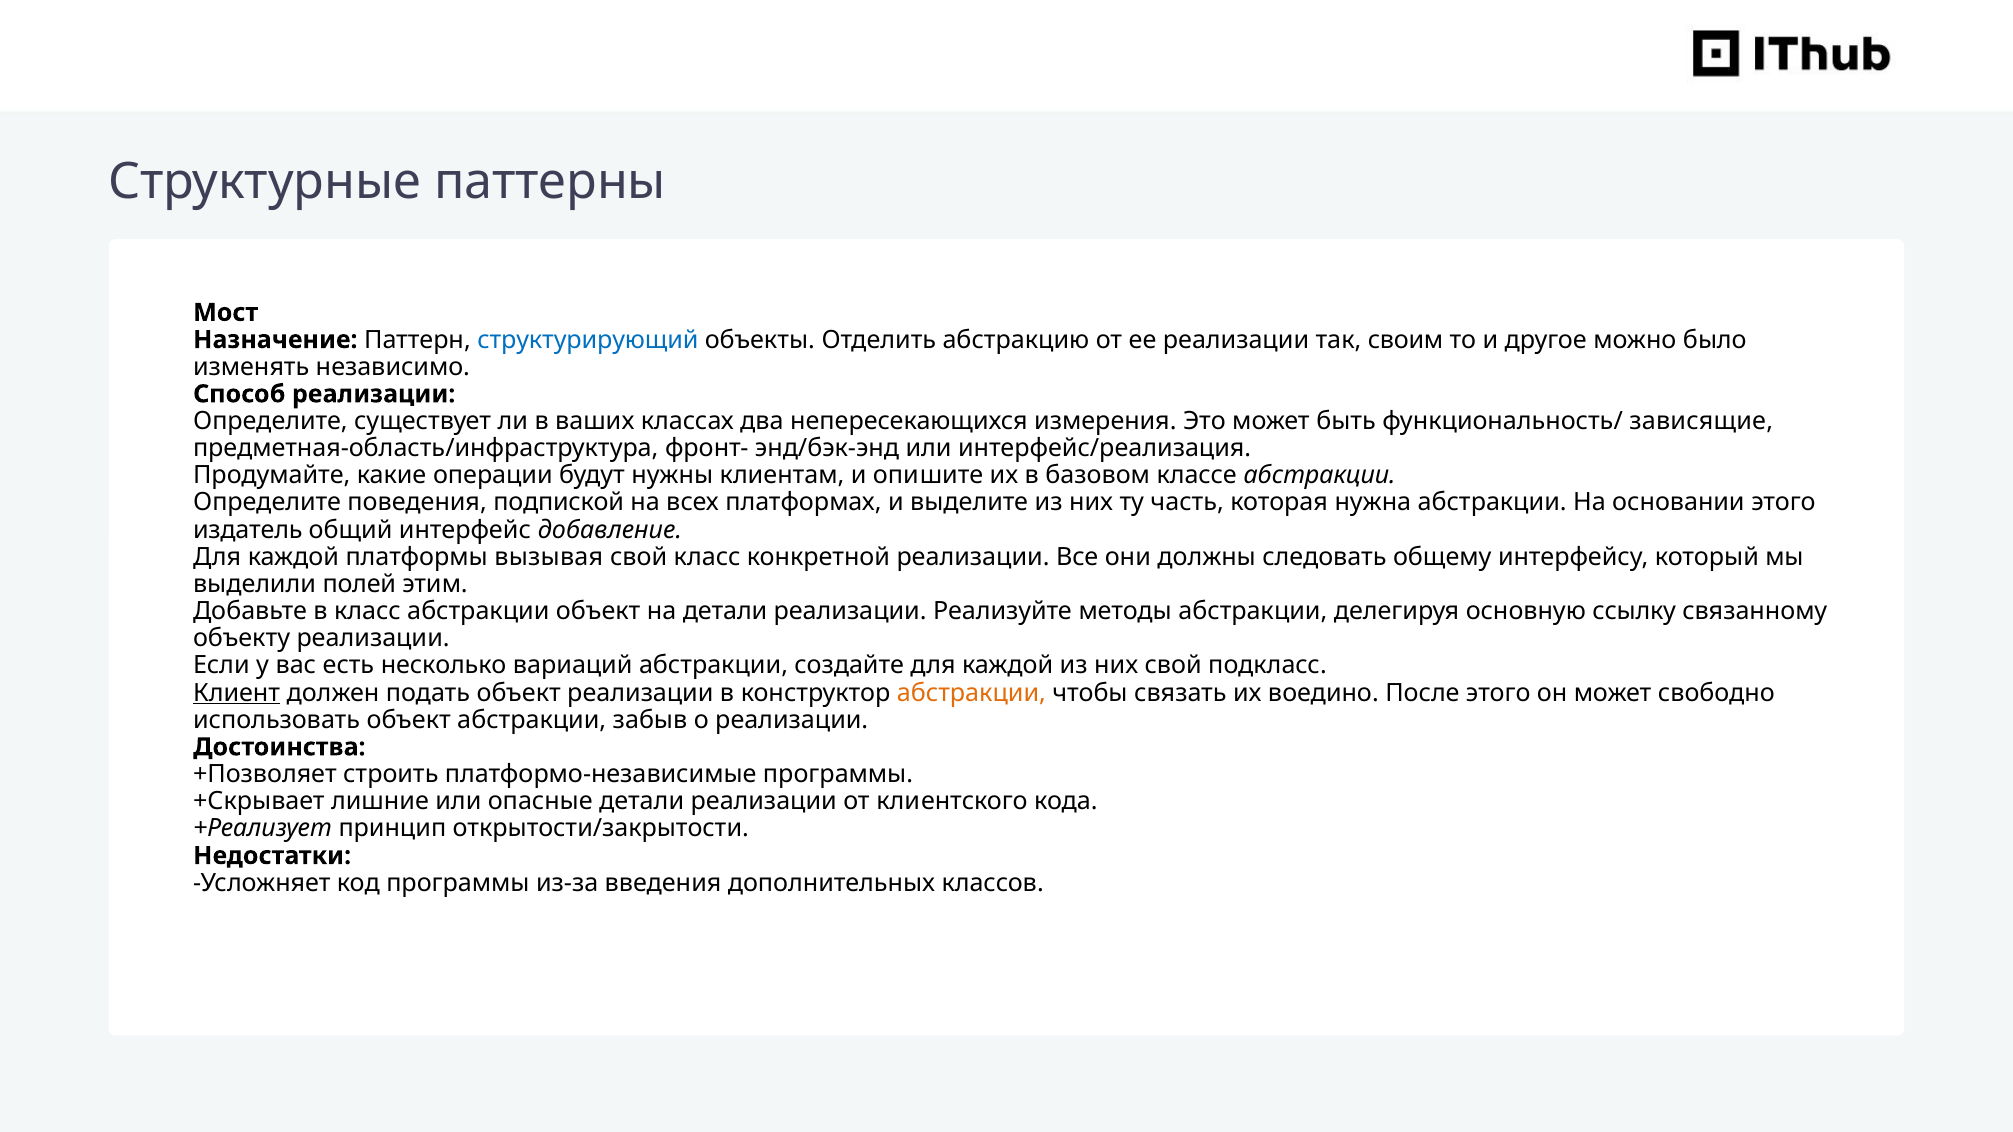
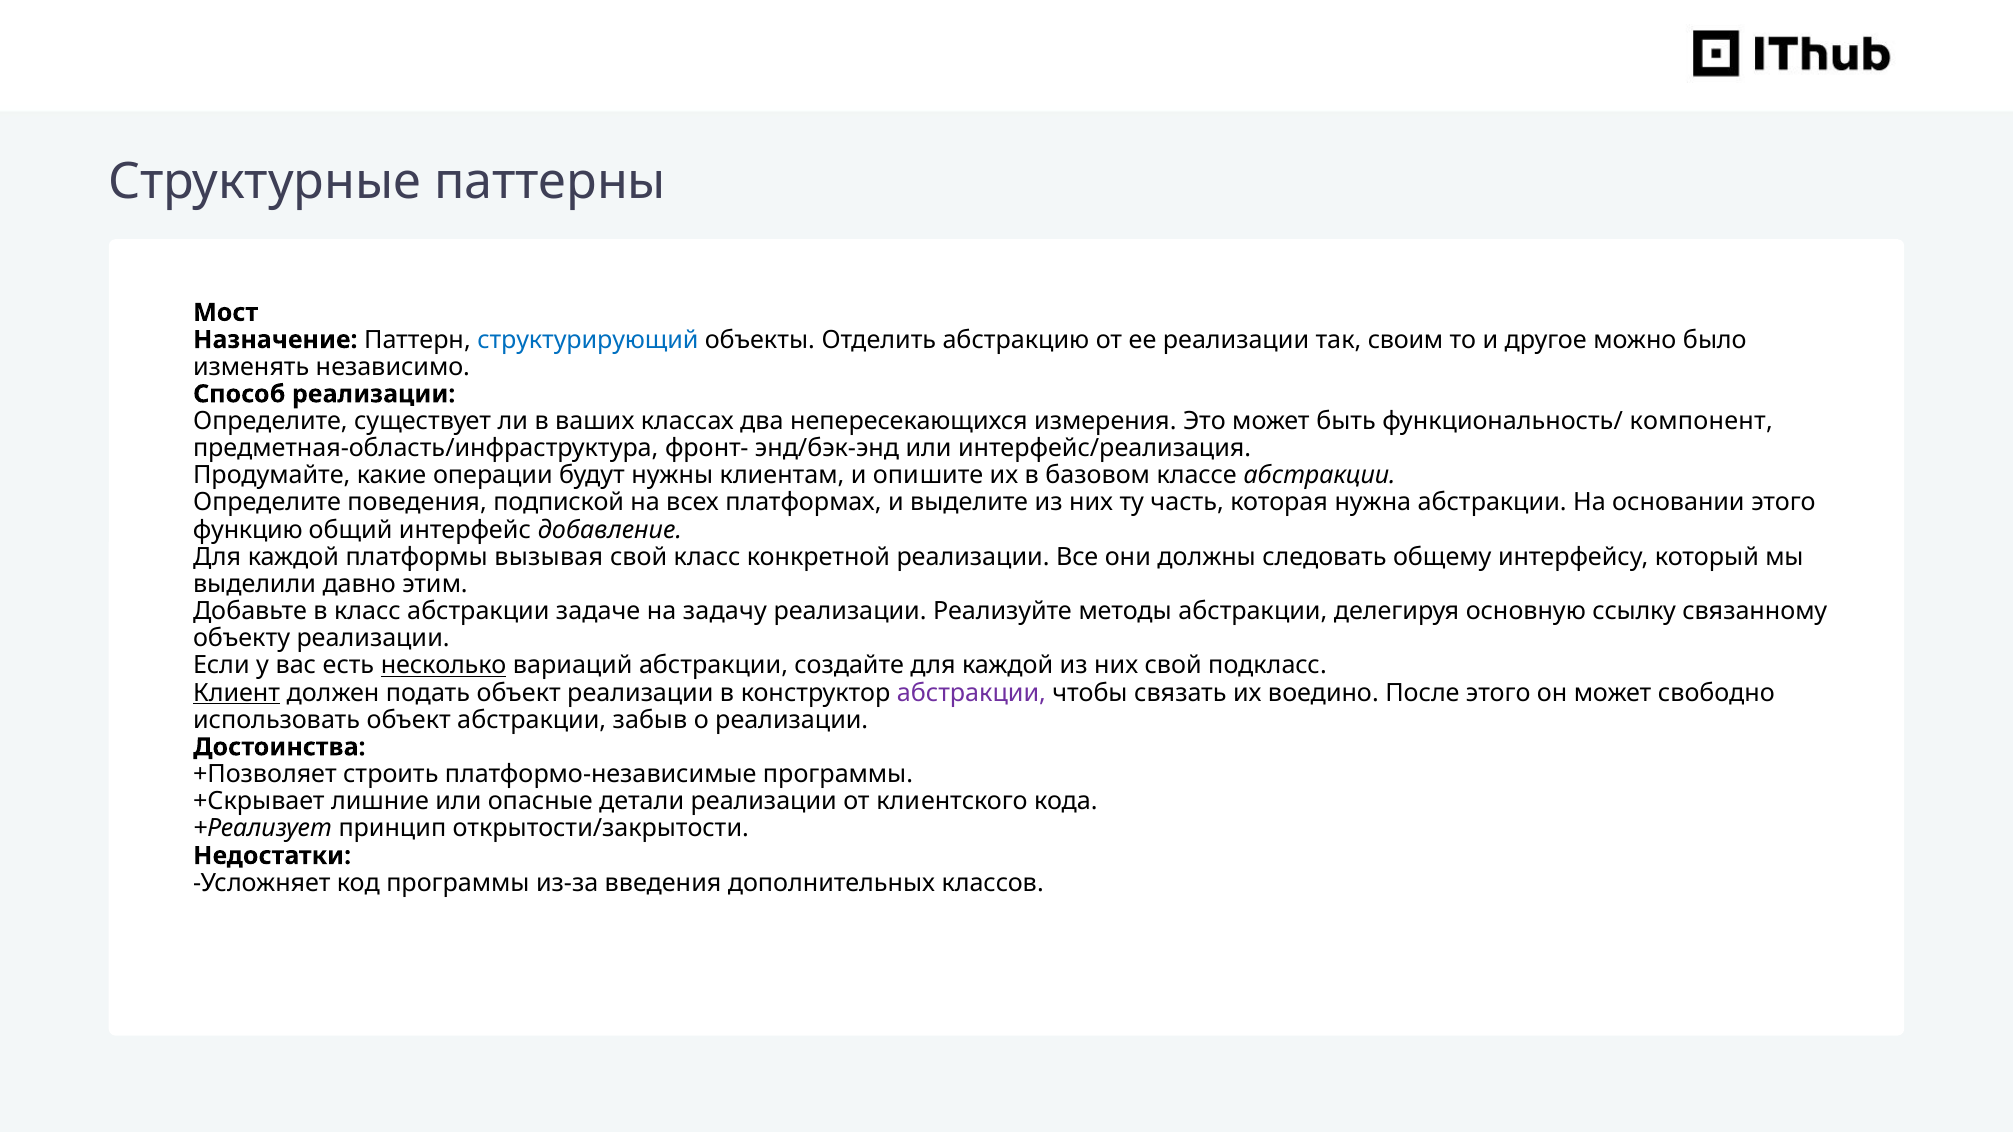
зависящие: зависящие -> компонент (1701, 421)
издатель: издатель -> функцию (248, 530)
полей: полей -> давно (359, 584)
абстракции объект: объект -> задаче (598, 611)
на детали: детали -> задачу (725, 611)
несколько underline: none -> present (444, 666)
абстракции colour: orange -> purple (971, 693)
